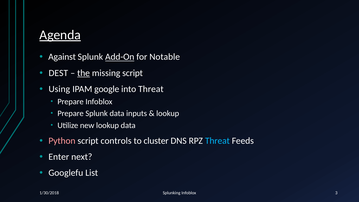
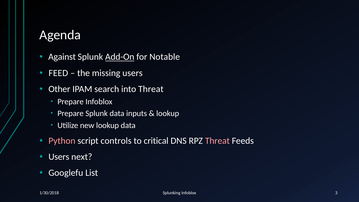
Agenda underline: present -> none (60, 35)
DEST: DEST -> FEED (58, 73)
the underline: present -> none (84, 73)
missing script: script -> users (133, 73)
Using: Using -> Other (59, 89)
google: google -> search (107, 89)
cluster: cluster -> critical (156, 141)
Threat colour: light blue -> pink (217, 141)
Enter: Enter -> Users (59, 157)
